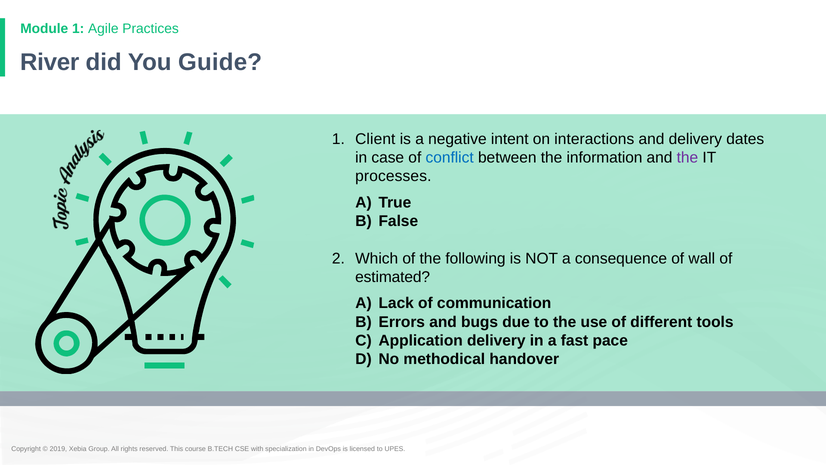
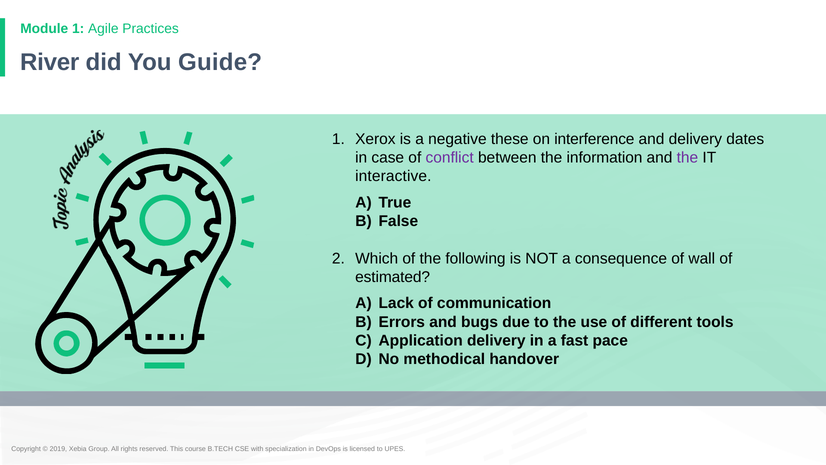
Client: Client -> Xerox (375, 139)
intent: intent -> these (510, 139)
interactions: interactions -> interference (594, 139)
conflict colour: blue -> purple (450, 157)
processes: processes -> interactive (393, 176)
